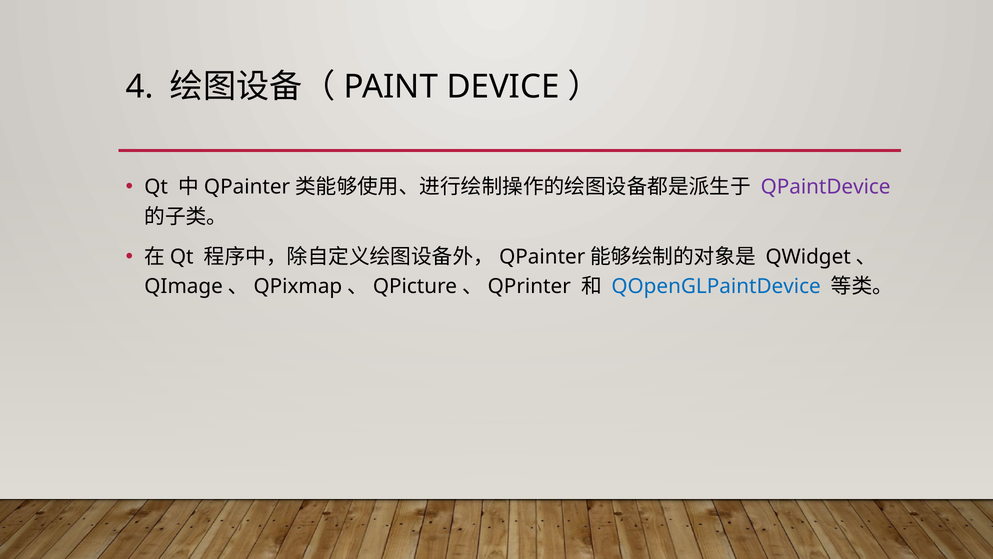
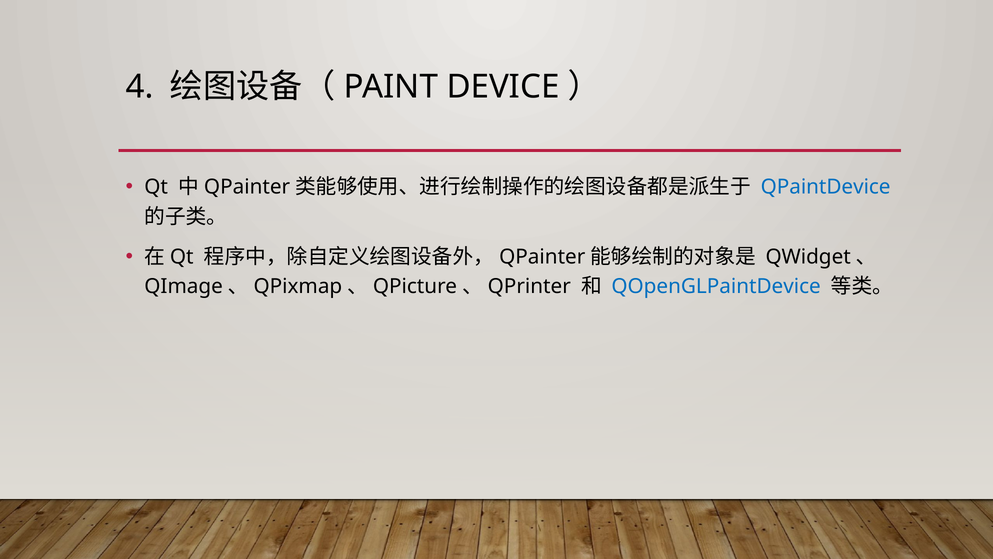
QPaintDevice colour: purple -> blue (826, 187)
